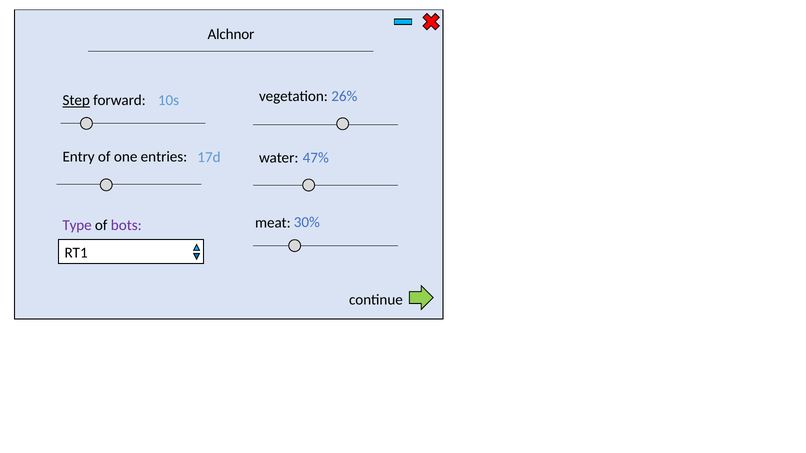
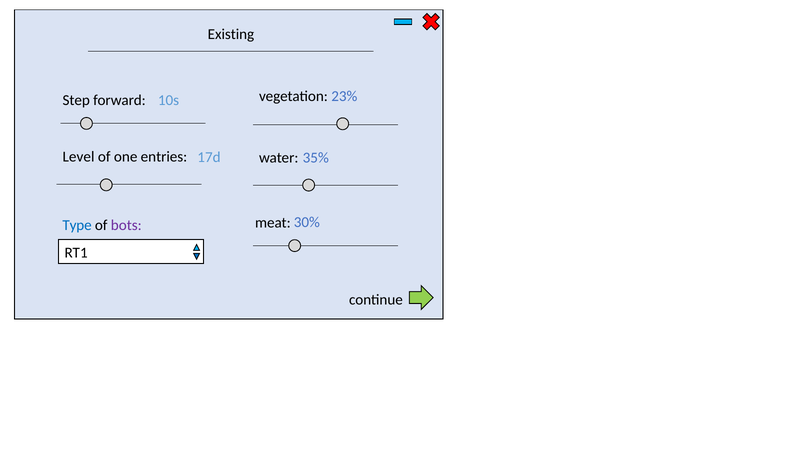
Alchnor: Alchnor -> Existing (231, 34)
26%: 26% -> 23% (344, 96)
Step underline: present -> none (76, 101)
Entry: Entry -> Level (79, 157)
47%: 47% -> 35% (316, 158)
Type colour: purple -> blue (77, 225)
